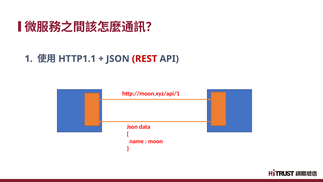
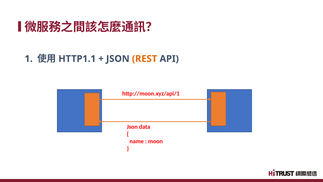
REST colour: red -> orange (145, 59)
